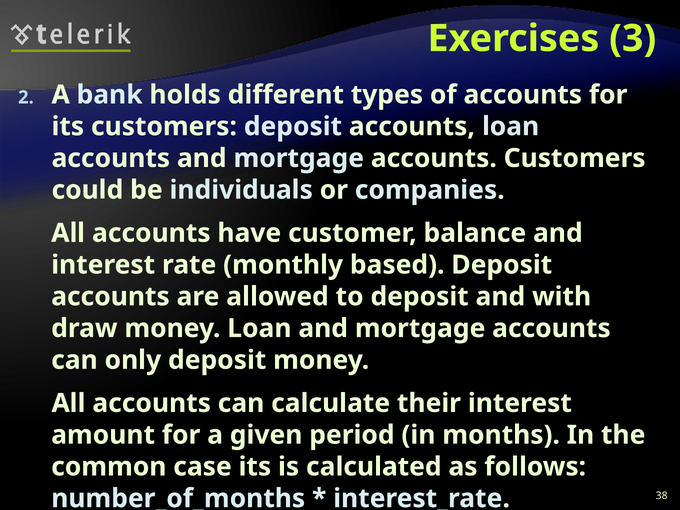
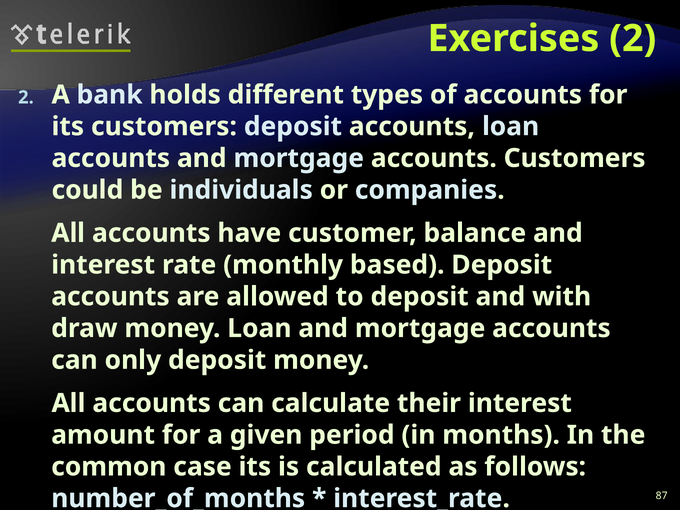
Exercises 3: 3 -> 2 (633, 39)
38: 38 -> 87 (662, 496)
